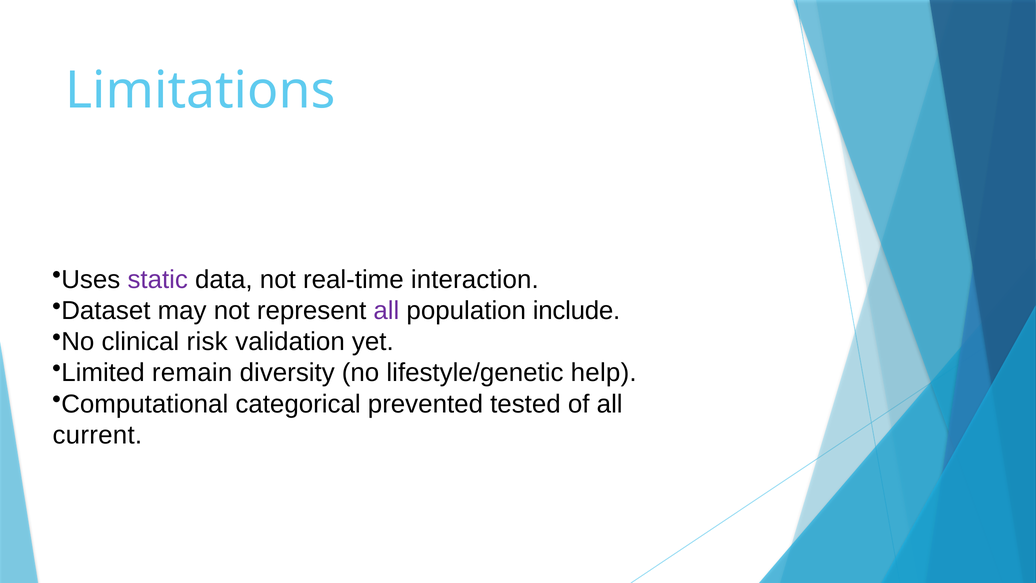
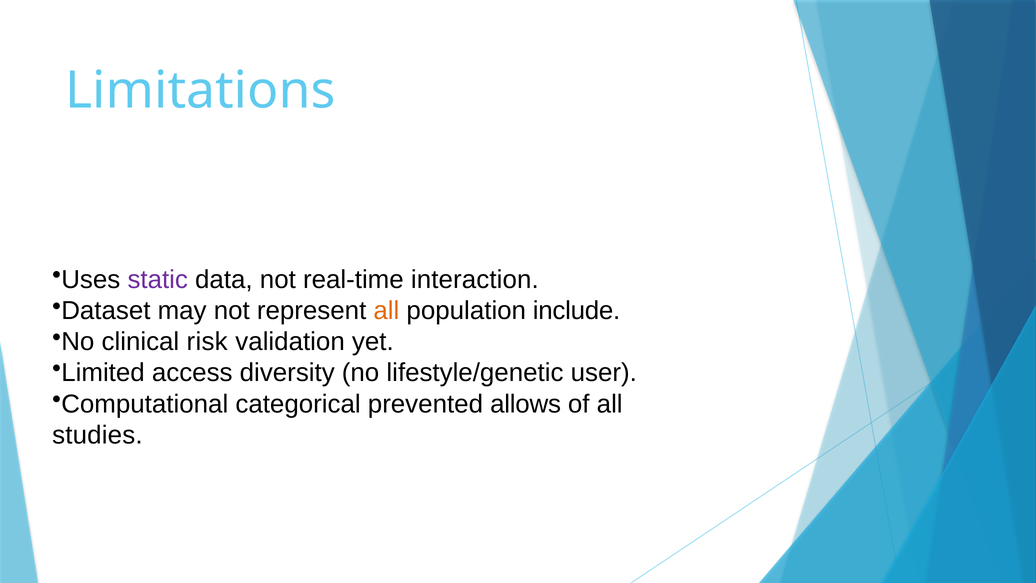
all colour: purple -> orange (386, 311)
remain: remain -> access (192, 373)
help: help -> user (604, 373)
tested: tested -> allows (526, 404)
current: current -> studies (97, 435)
